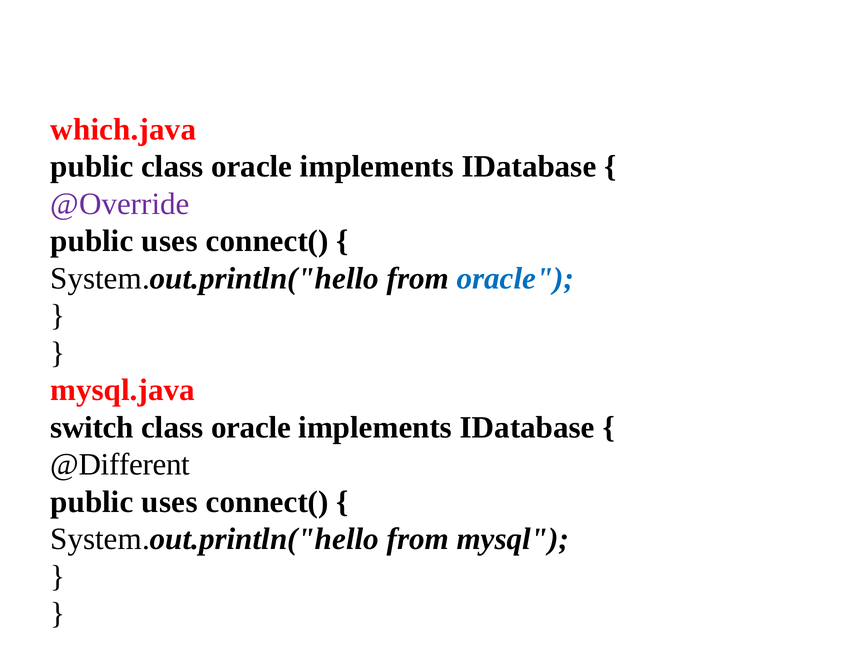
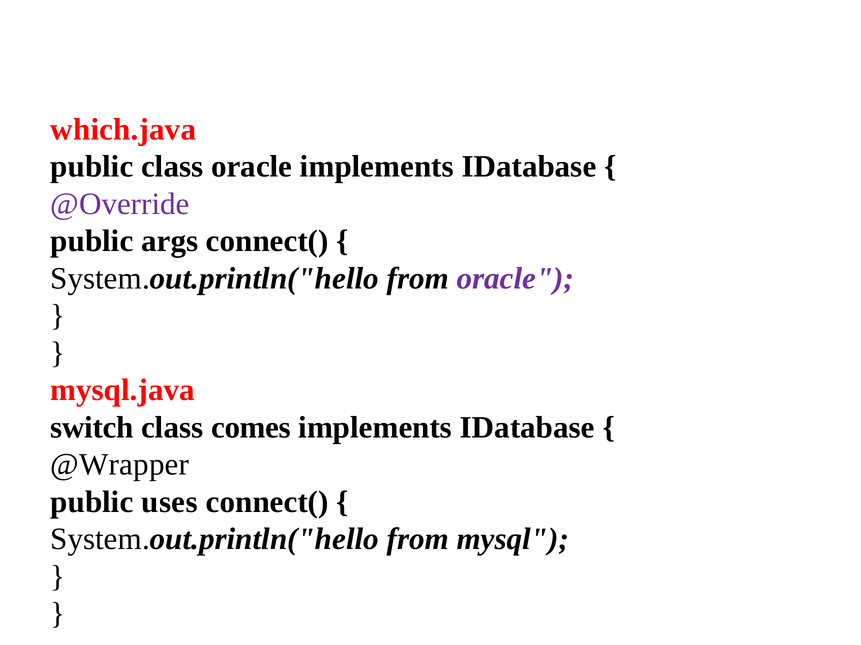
uses: uses -> args (170, 241)
oracle colour: blue -> purple (515, 279)
oracle: oracle -> comes (251, 428)
@Different: @Different -> @Wrapper (120, 465)
